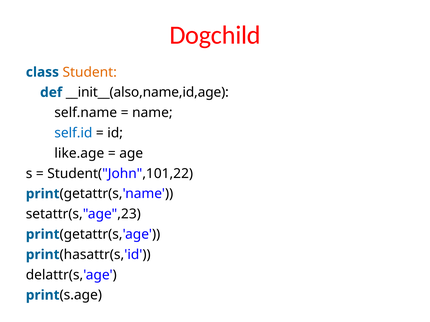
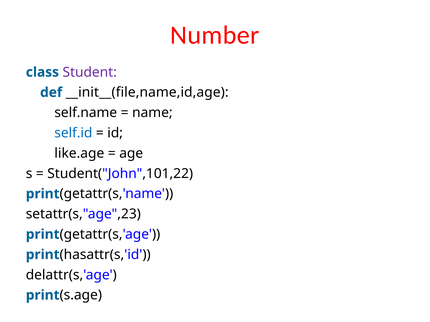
Dogchild: Dogchild -> Number (215, 35)
Student colour: orange -> purple (90, 72)
__init__(also,name,id,age: __init__(also,name,id,age -> __init__(file,name,id,age (147, 93)
